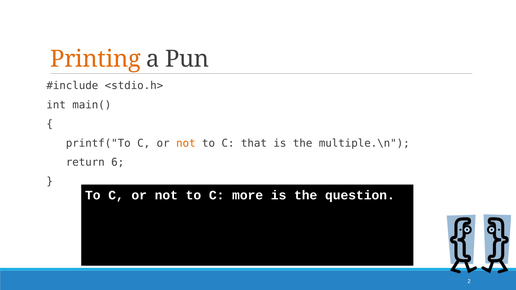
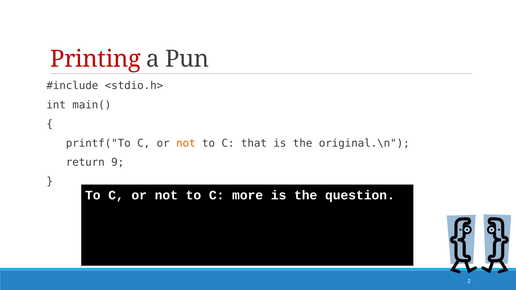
Printing colour: orange -> red (96, 59)
multiple.\n: multiple.\n -> original.\n (364, 143)
6: 6 -> 9 (118, 162)
